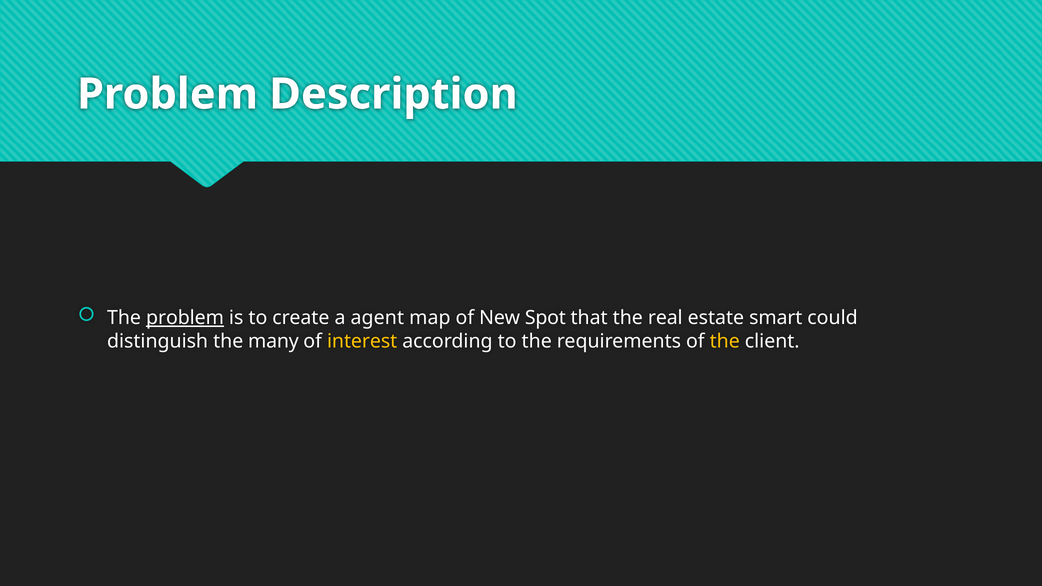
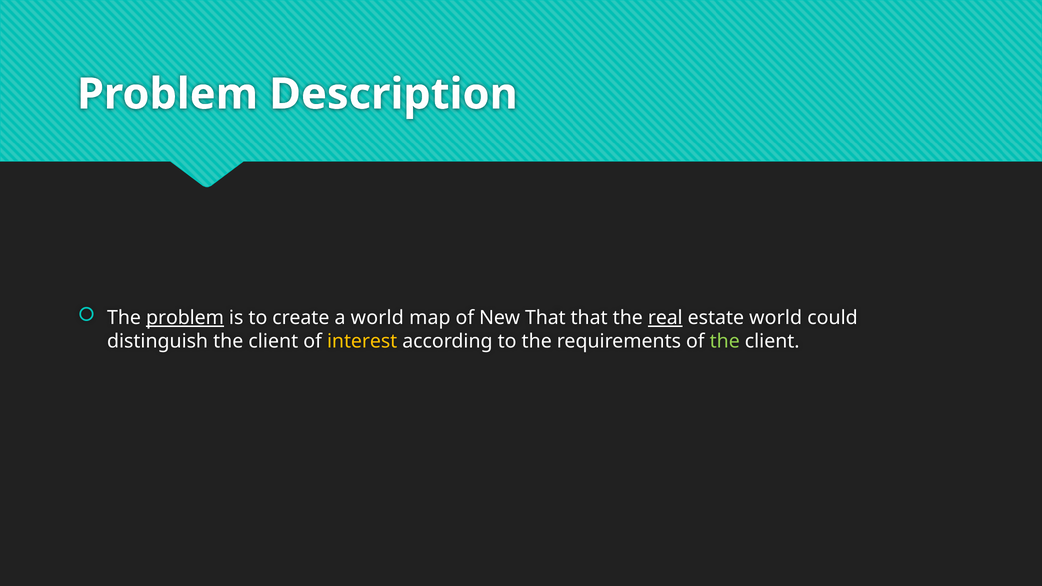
a agent: agent -> world (377, 318)
New Spot: Spot -> That (545, 318)
real underline: none -> present (665, 318)
estate smart: smart -> world (776, 318)
distinguish the many: many -> client (273, 341)
the colour: yellow -> light green (725, 341)
